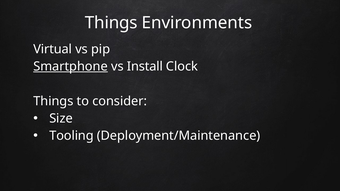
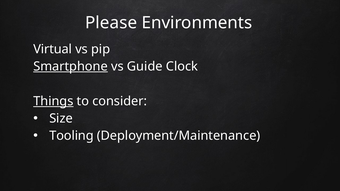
Things: Things -> Please (111, 23)
Install: Install -> Guide (145, 67)
Things underline: none -> present (53, 101)
